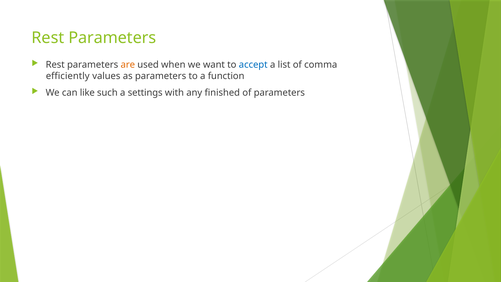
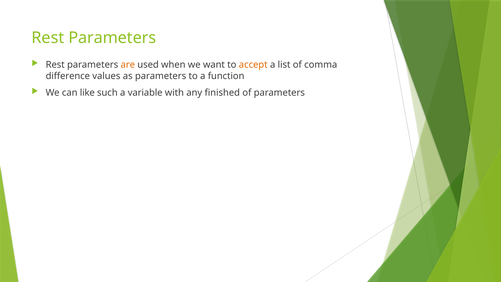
accept colour: blue -> orange (253, 65)
efficiently: efficiently -> difference (68, 76)
settings: settings -> variable (145, 93)
